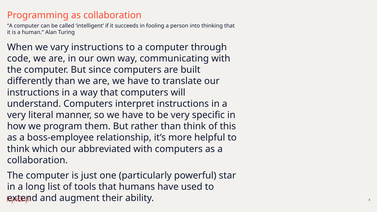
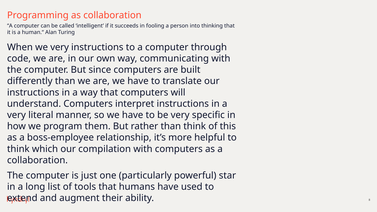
we vary: vary -> very (60, 47)
abbreviated: abbreviated -> compilation (105, 149)
